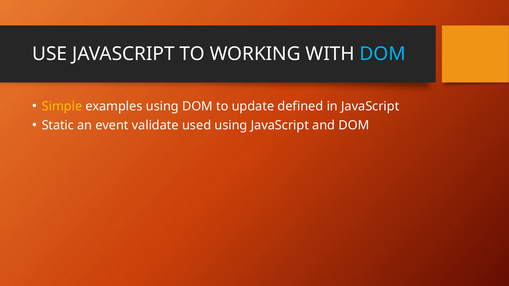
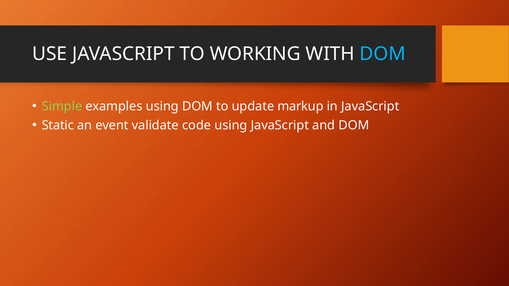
Simple colour: yellow -> light green (62, 106)
defined: defined -> markup (300, 106)
used: used -> code (197, 125)
